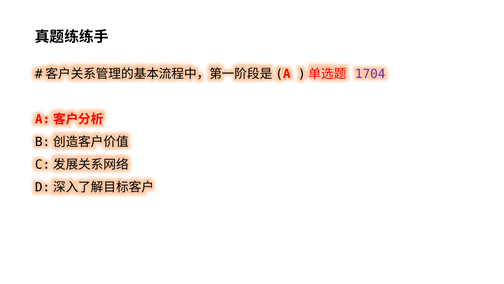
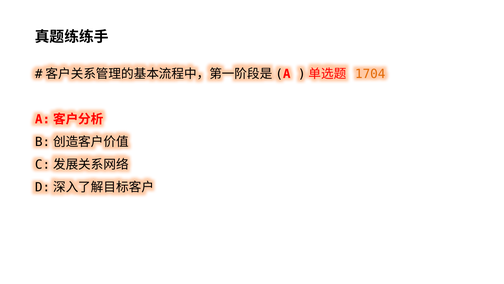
1704 colour: purple -> orange (370, 74)
